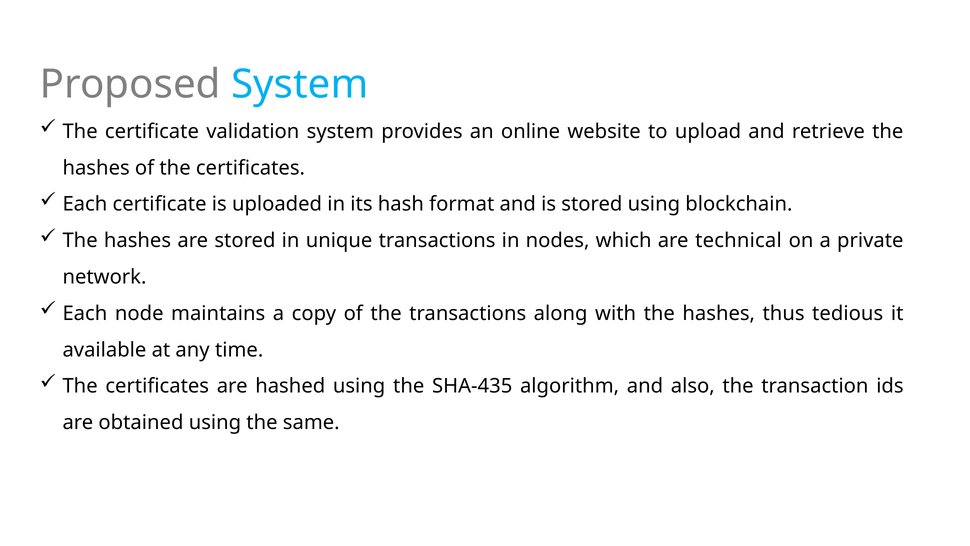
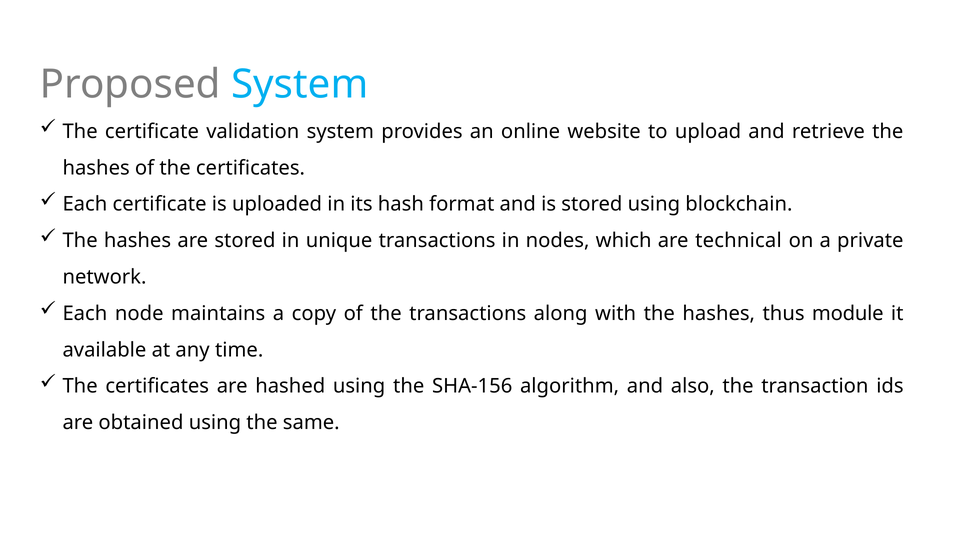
tedious: tedious -> module (848, 313)
SHA-435: SHA-435 -> SHA-156 (472, 386)
